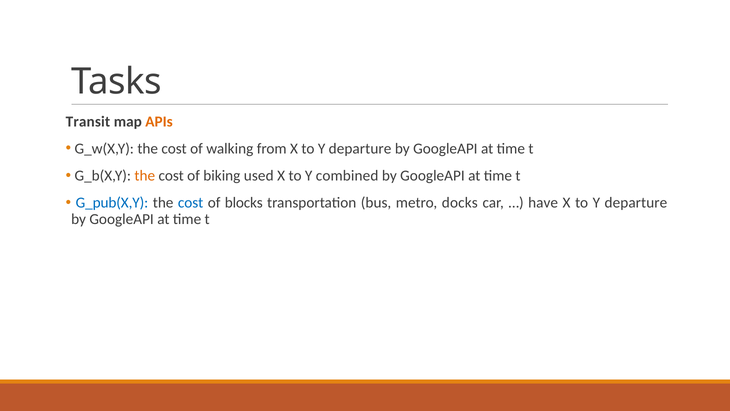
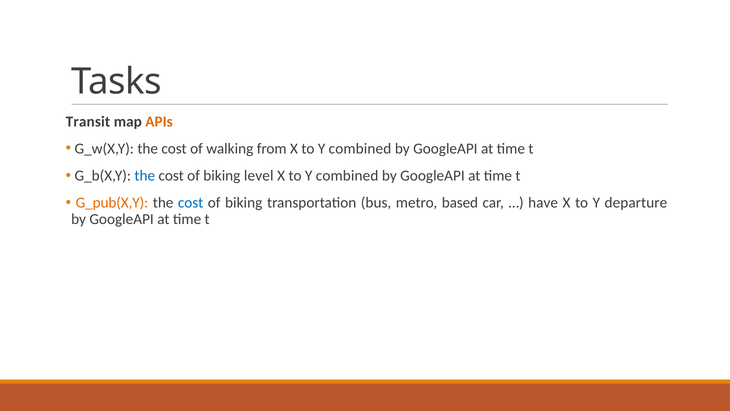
departure: departure -> combined (360, 148)
the colour: orange -> blue (145, 176)
used: used -> level (259, 176)
G_pub(X,Y colour: blue -> orange (112, 203)
blocks: blocks -> biking (244, 203)
docks: docks -> based (460, 203)
